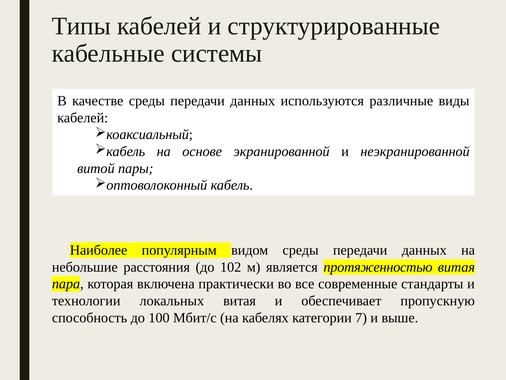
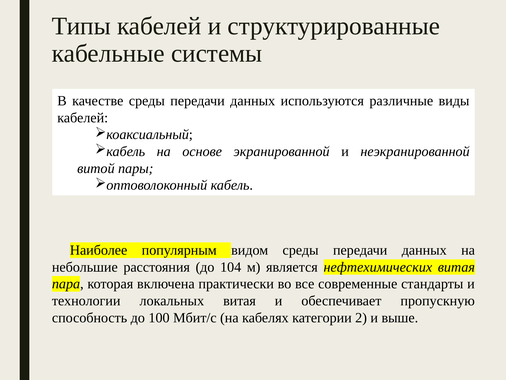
102: 102 -> 104 (231, 267)
протяженностью: протяженностью -> нефтехимических (378, 267)
7: 7 -> 2 (361, 317)
